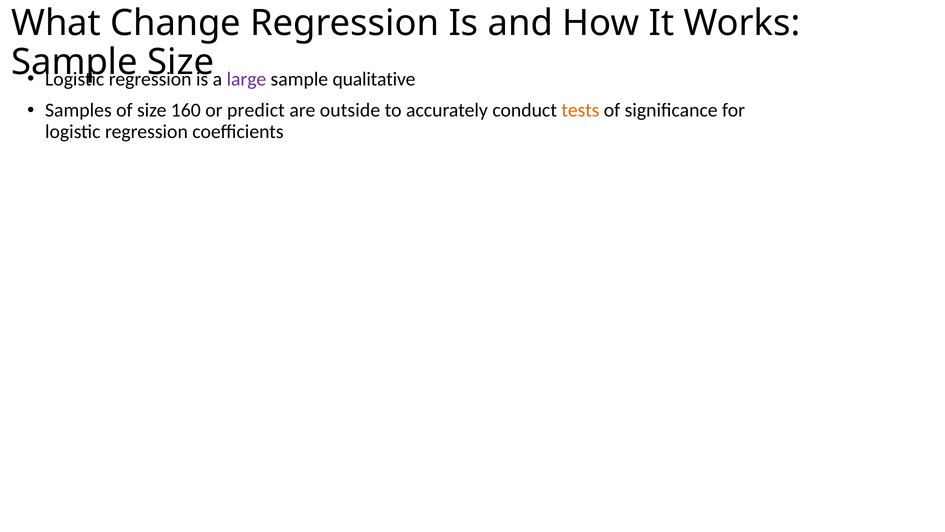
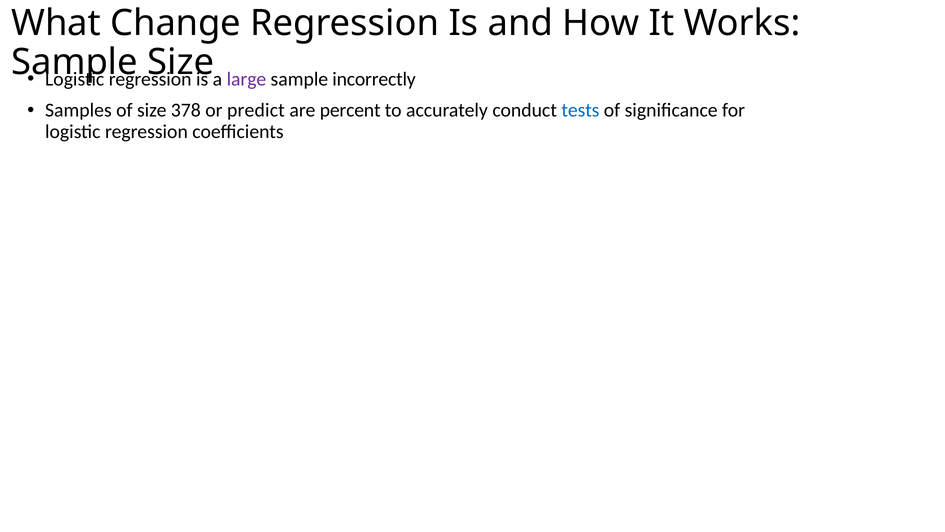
qualitative: qualitative -> incorrectly (374, 79)
160: 160 -> 378 (186, 110)
outside: outside -> percent (350, 110)
tests colour: orange -> blue (580, 110)
